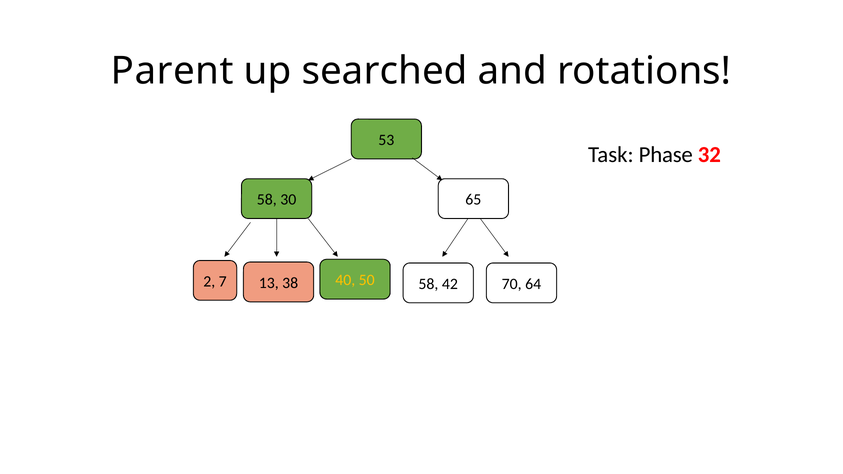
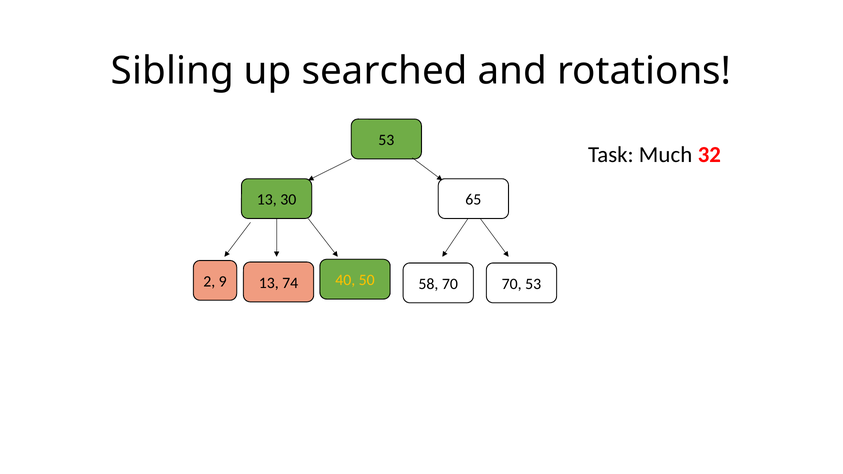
Parent: Parent -> Sibling (172, 71)
Phase: Phase -> Much (666, 155)
58: 58 -> 13 (267, 200)
7: 7 -> 9 (223, 282)
38: 38 -> 74 (290, 283)
58 42: 42 -> 70 (450, 284)
64: 64 -> 53 (533, 284)
